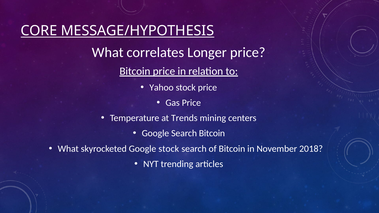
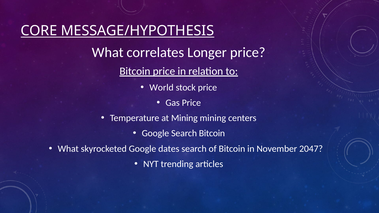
Yahoo: Yahoo -> World (161, 88)
at Trends: Trends -> Mining (184, 118)
Google stock: stock -> dates (169, 149)
2018: 2018 -> 2047 (311, 149)
